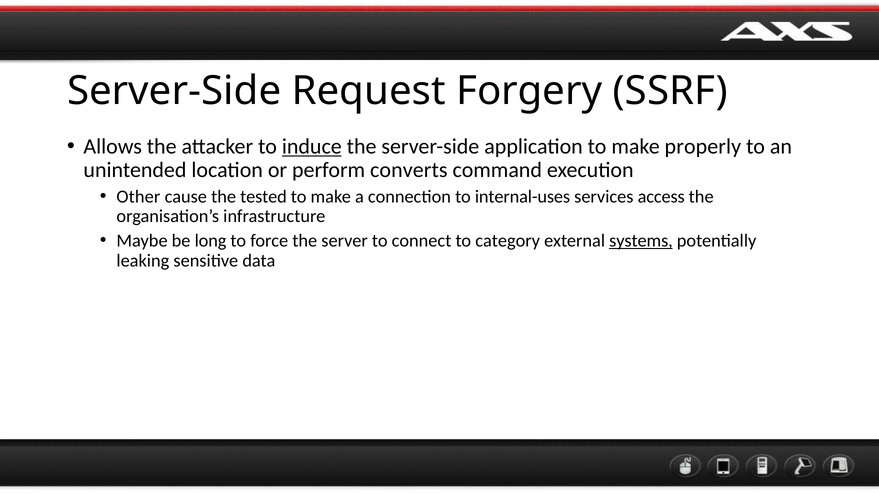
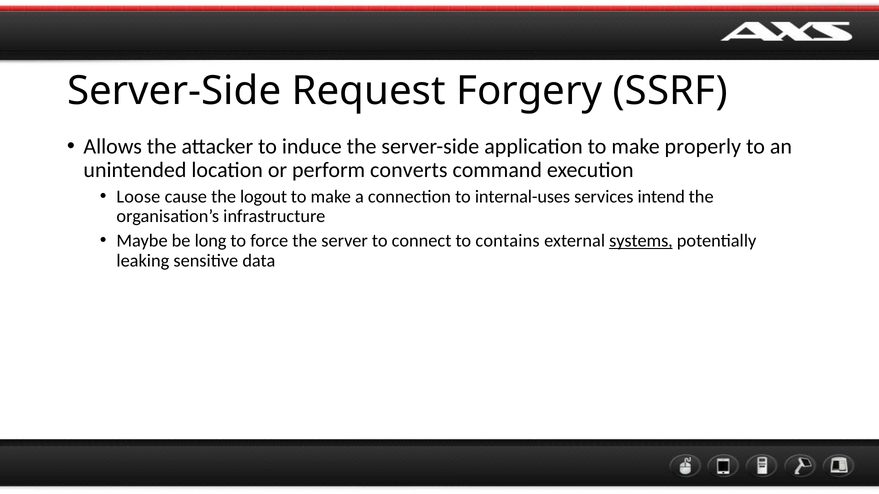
induce underline: present -> none (312, 147)
Other: Other -> Loose (138, 197)
tested: tested -> logout (264, 197)
access: access -> intend (661, 197)
category: category -> contains (508, 241)
